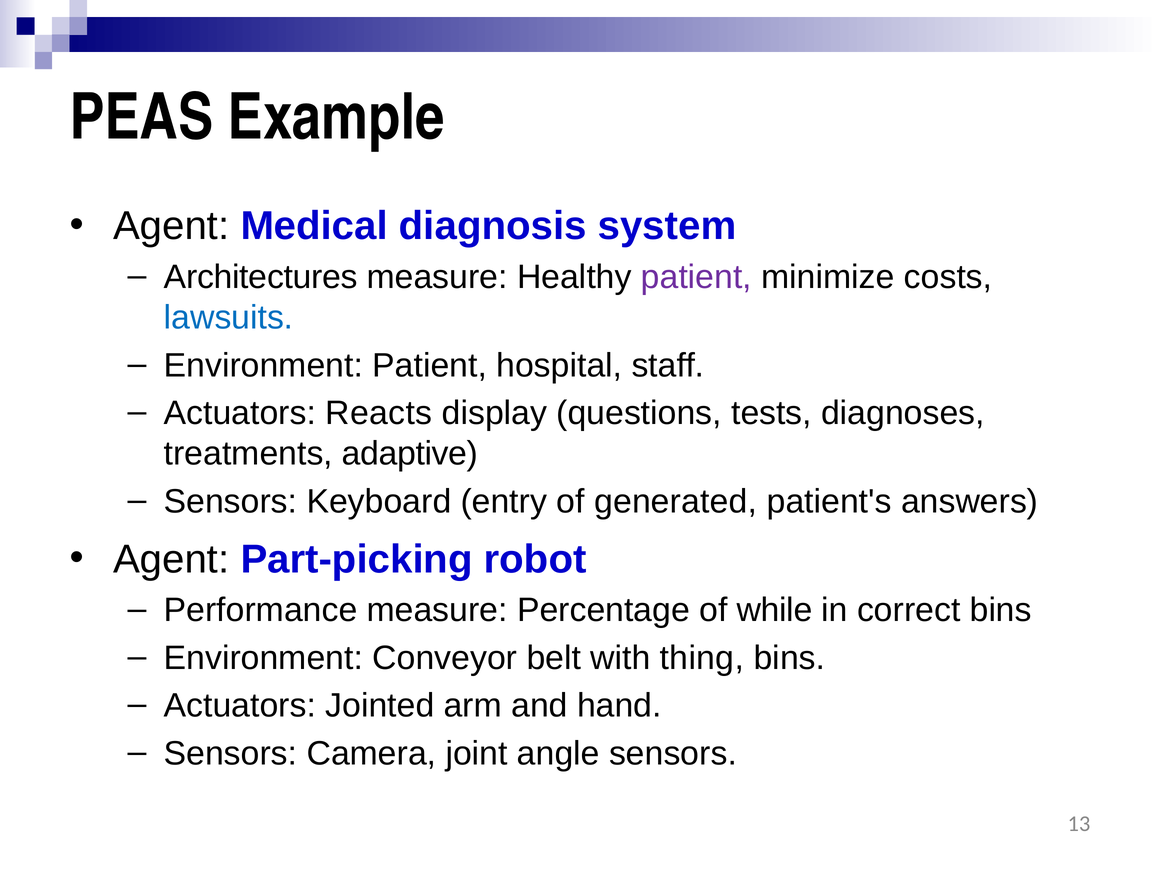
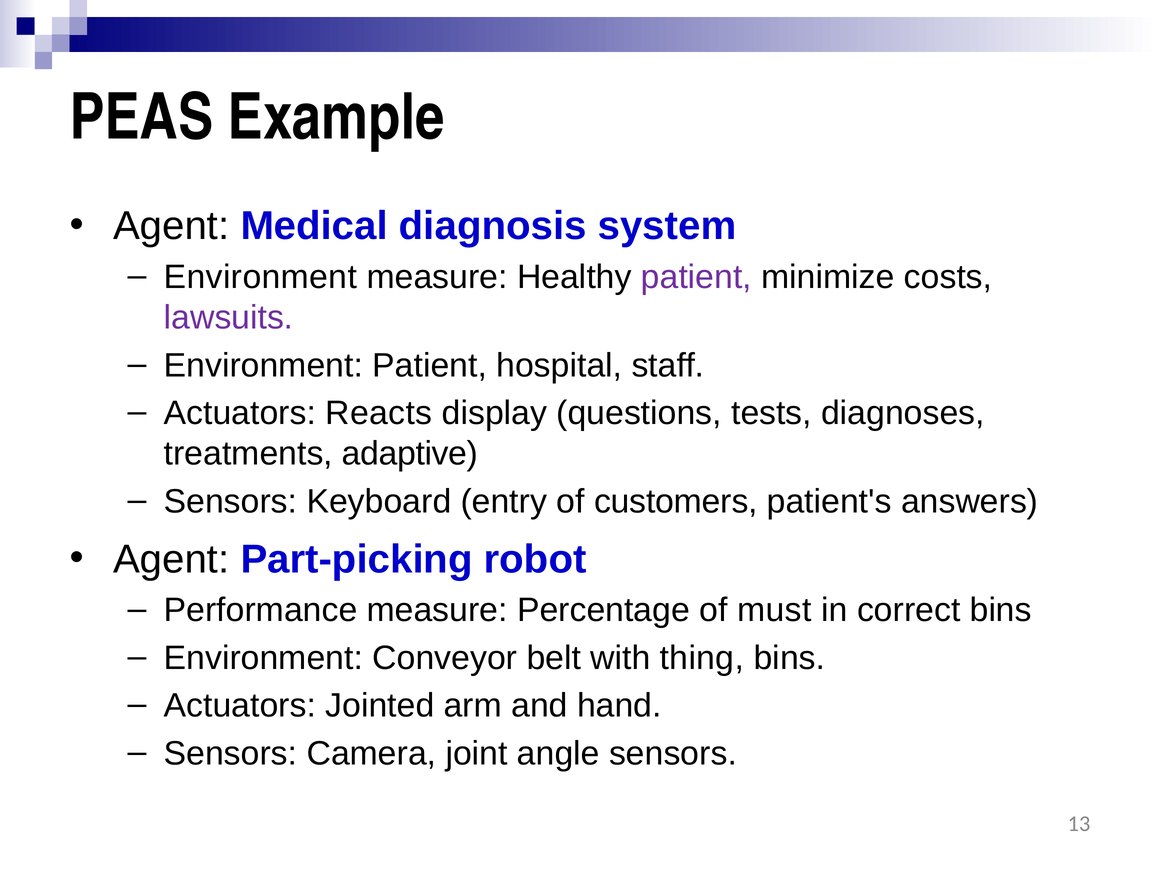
Architectures: Architectures -> Environment (260, 277)
lawsuits colour: blue -> purple (229, 318)
generated: generated -> customers (676, 501)
while: while -> must (774, 610)
